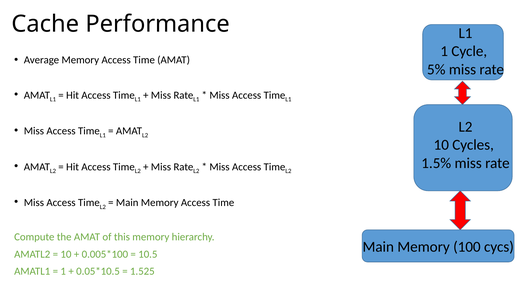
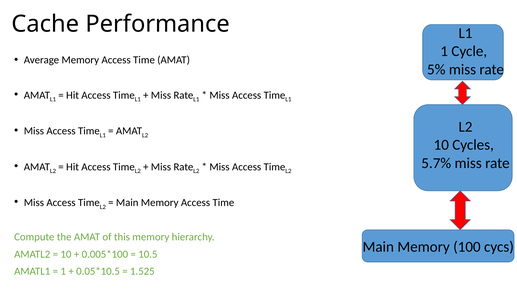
1.5%: 1.5% -> 5.7% (436, 163)
